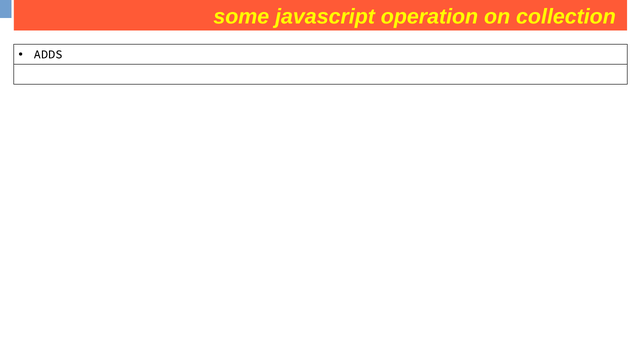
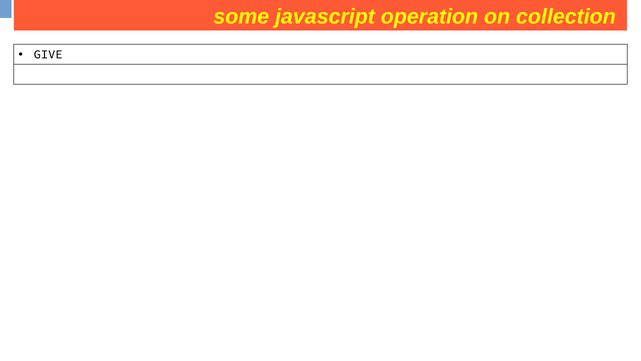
ADDS: ADDS -> GIVE (48, 54)
